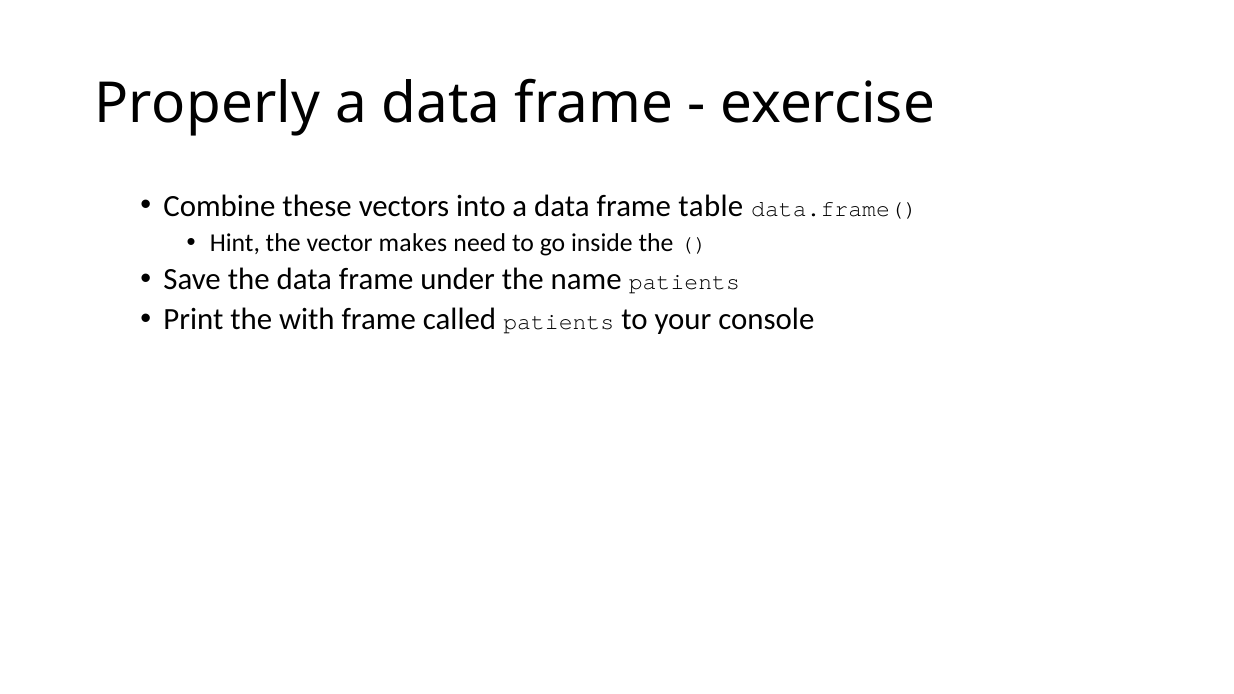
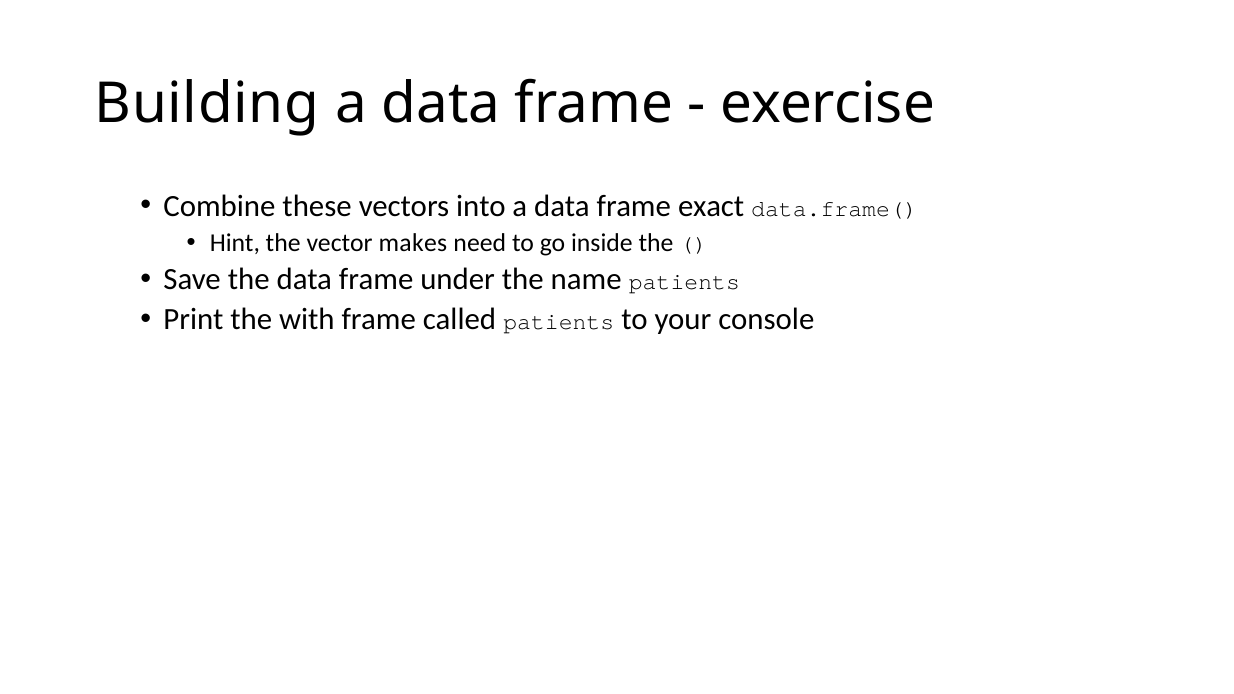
Properly: Properly -> Building (207, 104)
table: table -> exact (711, 206)
